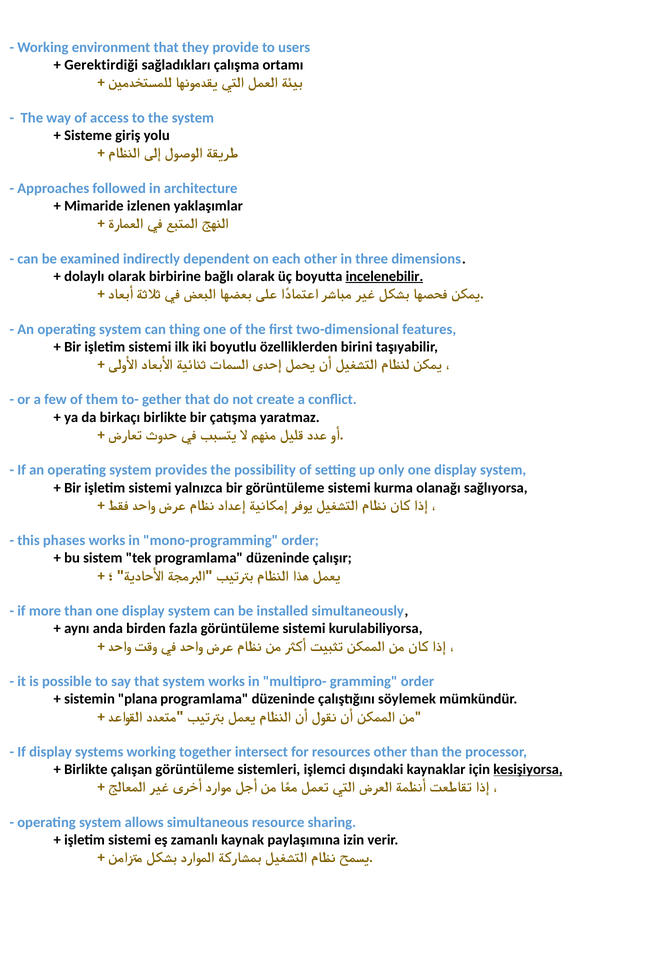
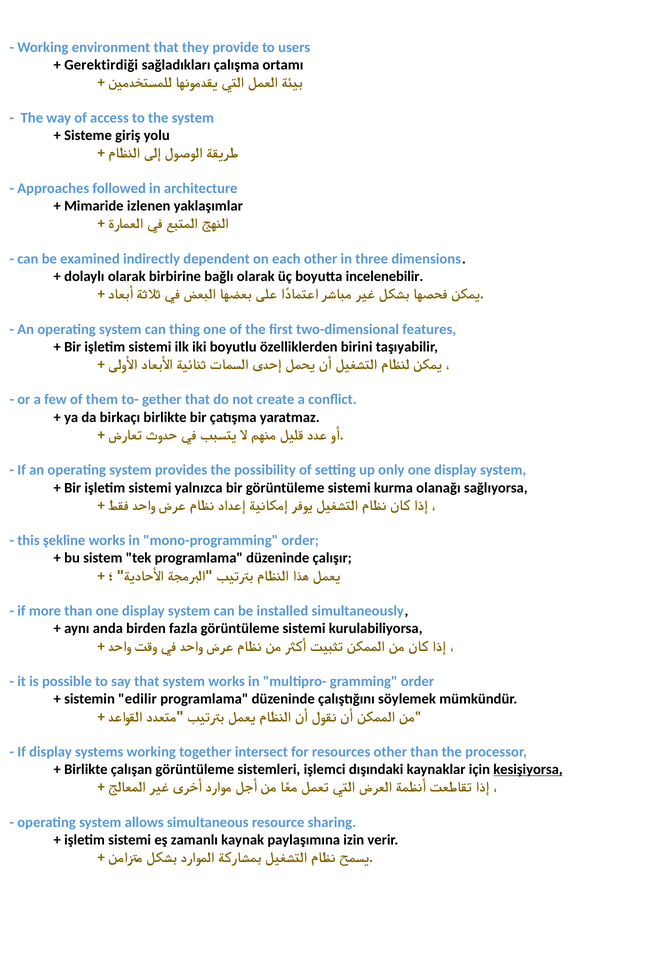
incelenebilir underline: present -> none (385, 276)
phases: phases -> şekline (64, 540)
plana: plana -> edilir (137, 699)
